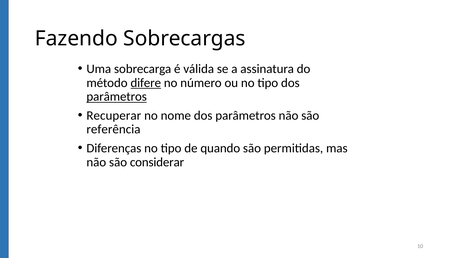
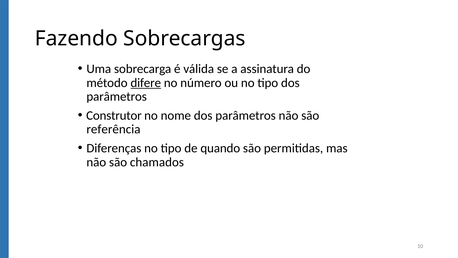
parâmetros underline: present -> none (117, 97)
Recuperar: Recuperar -> Construtor (114, 115)
considerar: considerar -> chamados (157, 162)
